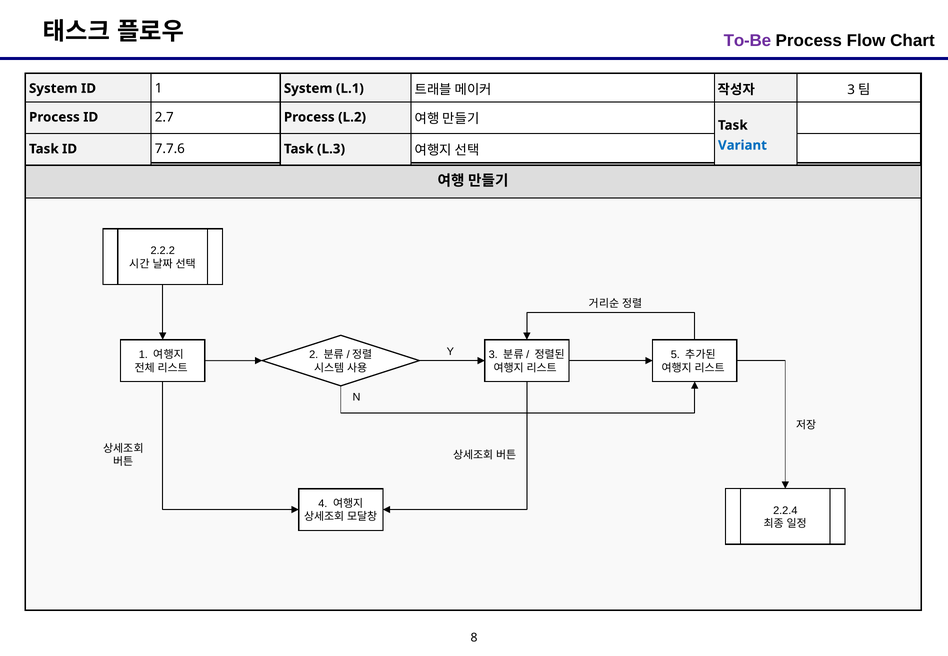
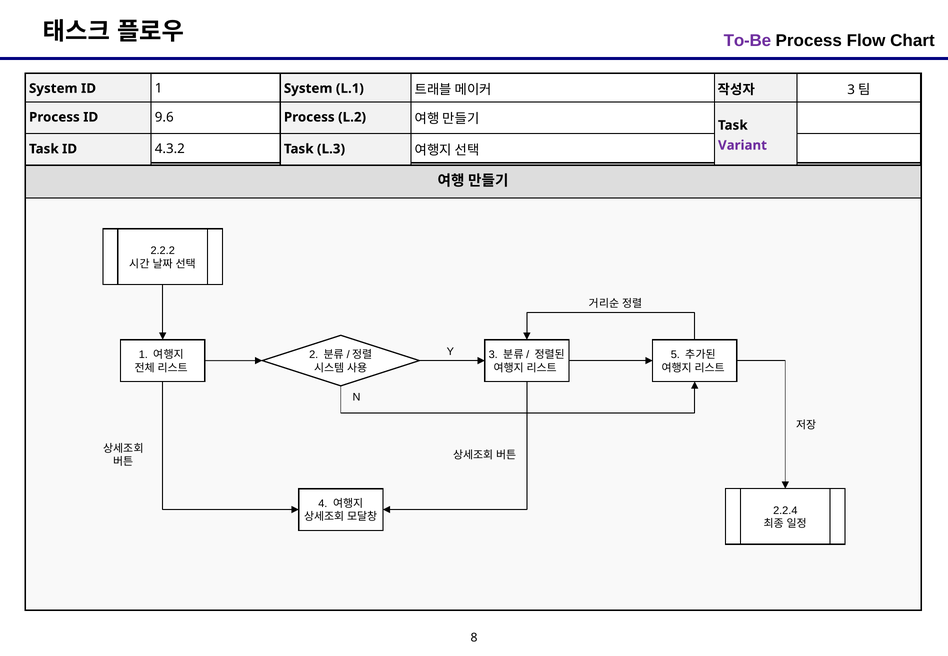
2.7: 2.7 -> 9.6 (164, 117)
Variant colour: blue -> purple (742, 145)
7.7.6: 7.7.6 -> 4.3.2 (170, 149)
